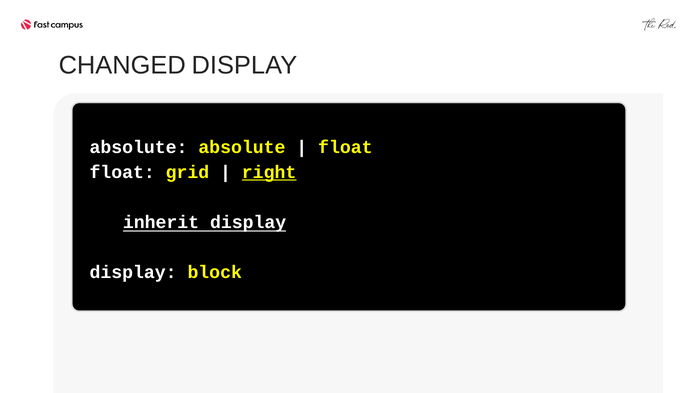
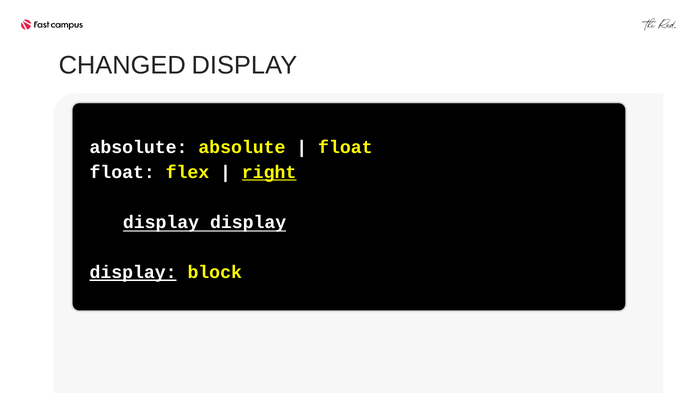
grid: grid -> flex (187, 172)
inherit: inherit -> display (161, 222)
display underline: none -> present (133, 272)
